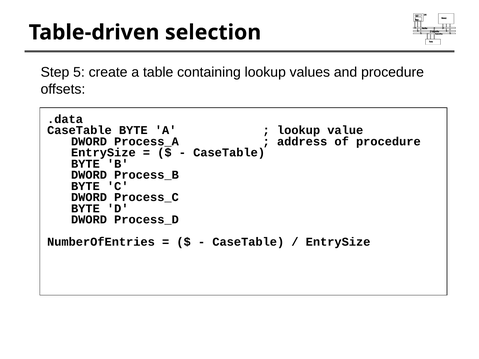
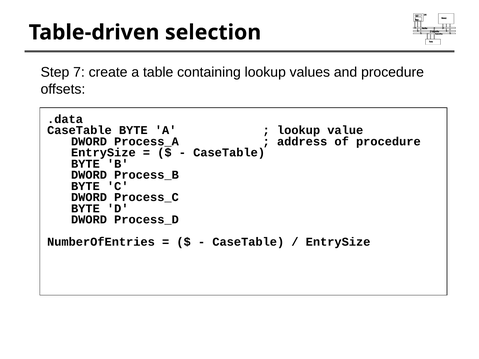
5: 5 -> 7 (79, 72)
